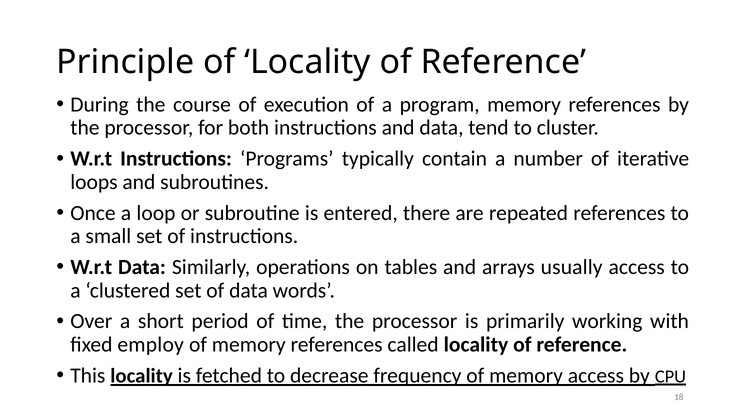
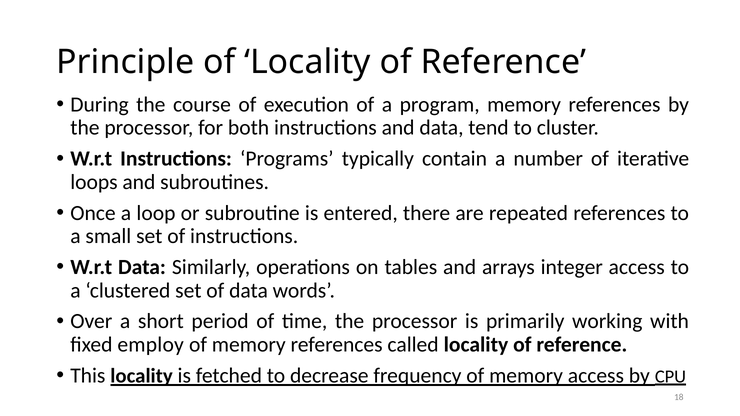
usually: usually -> integer (572, 267)
